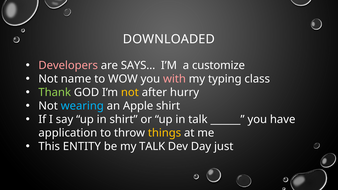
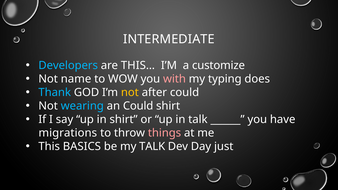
DOWNLOADED: DOWNLOADED -> INTERMEDIATE (169, 39)
Developers colour: pink -> light blue (68, 65)
SAYS…: SAYS… -> THIS… (138, 65)
class: class -> does (257, 79)
Thank colour: light green -> light blue (55, 93)
after hurry: hurry -> could (185, 93)
an Apple: Apple -> Could (138, 106)
application: application -> migrations (68, 133)
things colour: yellow -> pink (165, 133)
ENTITY: ENTITY -> BASICS (82, 147)
